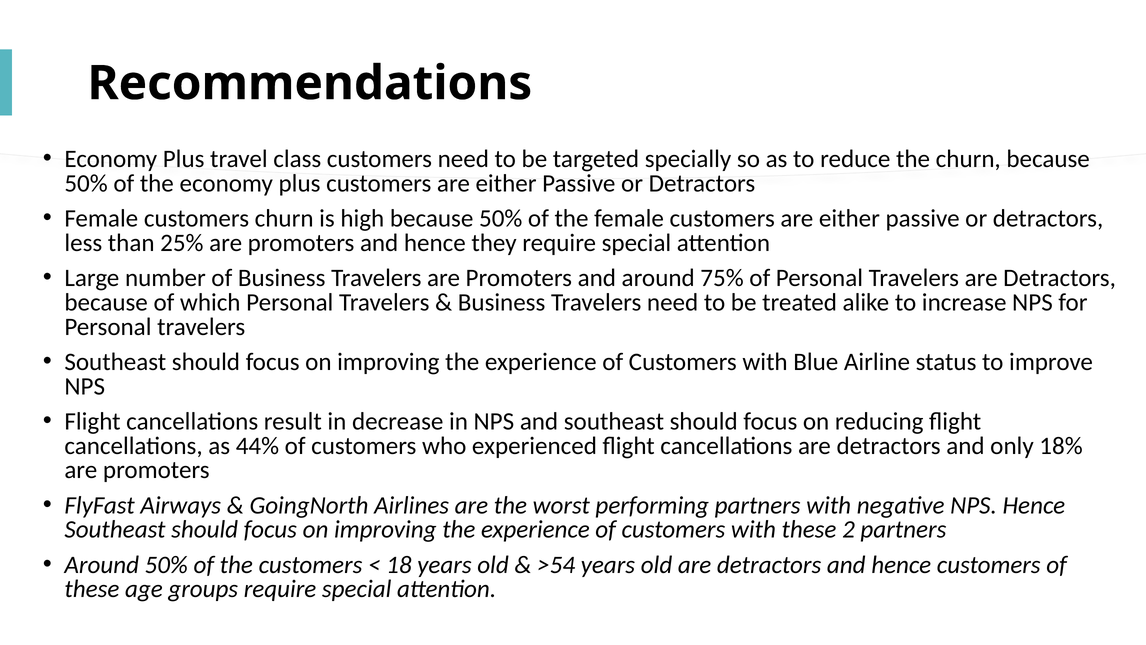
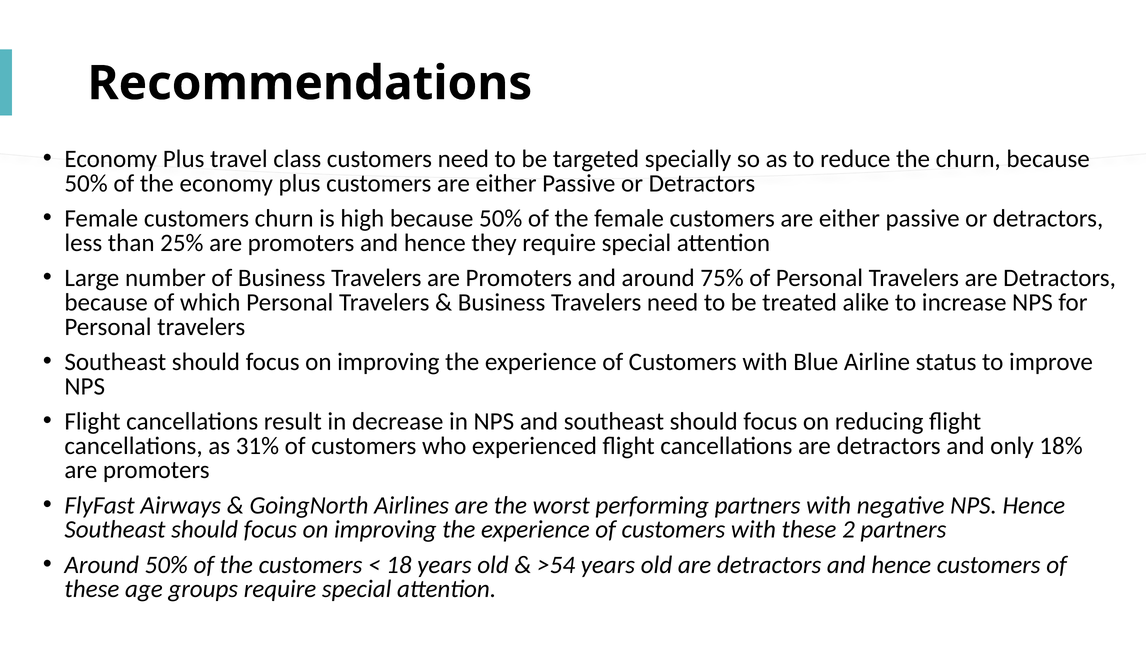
44%: 44% -> 31% (257, 446)
